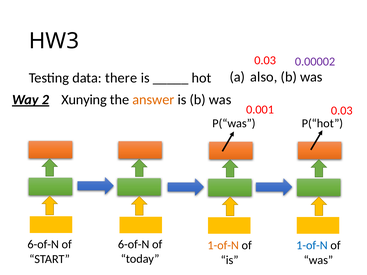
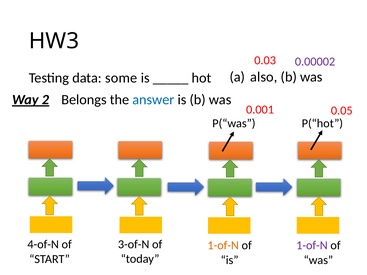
there: there -> some (121, 78)
Xunying: Xunying -> Belongs (84, 100)
answer colour: orange -> blue (153, 100)
0.001 0.03: 0.03 -> 0.05 (342, 111)
6-of-N: 6-of-N -> 3-of-N (134, 244)
6-of-N: 6-of-N -> 4-of-N (43, 245)
1-of-N colour: blue -> purple (312, 246)
